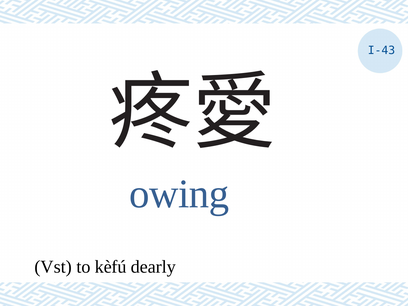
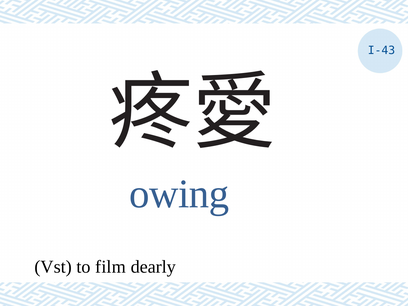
kèfú: kèfú -> film (111, 267)
